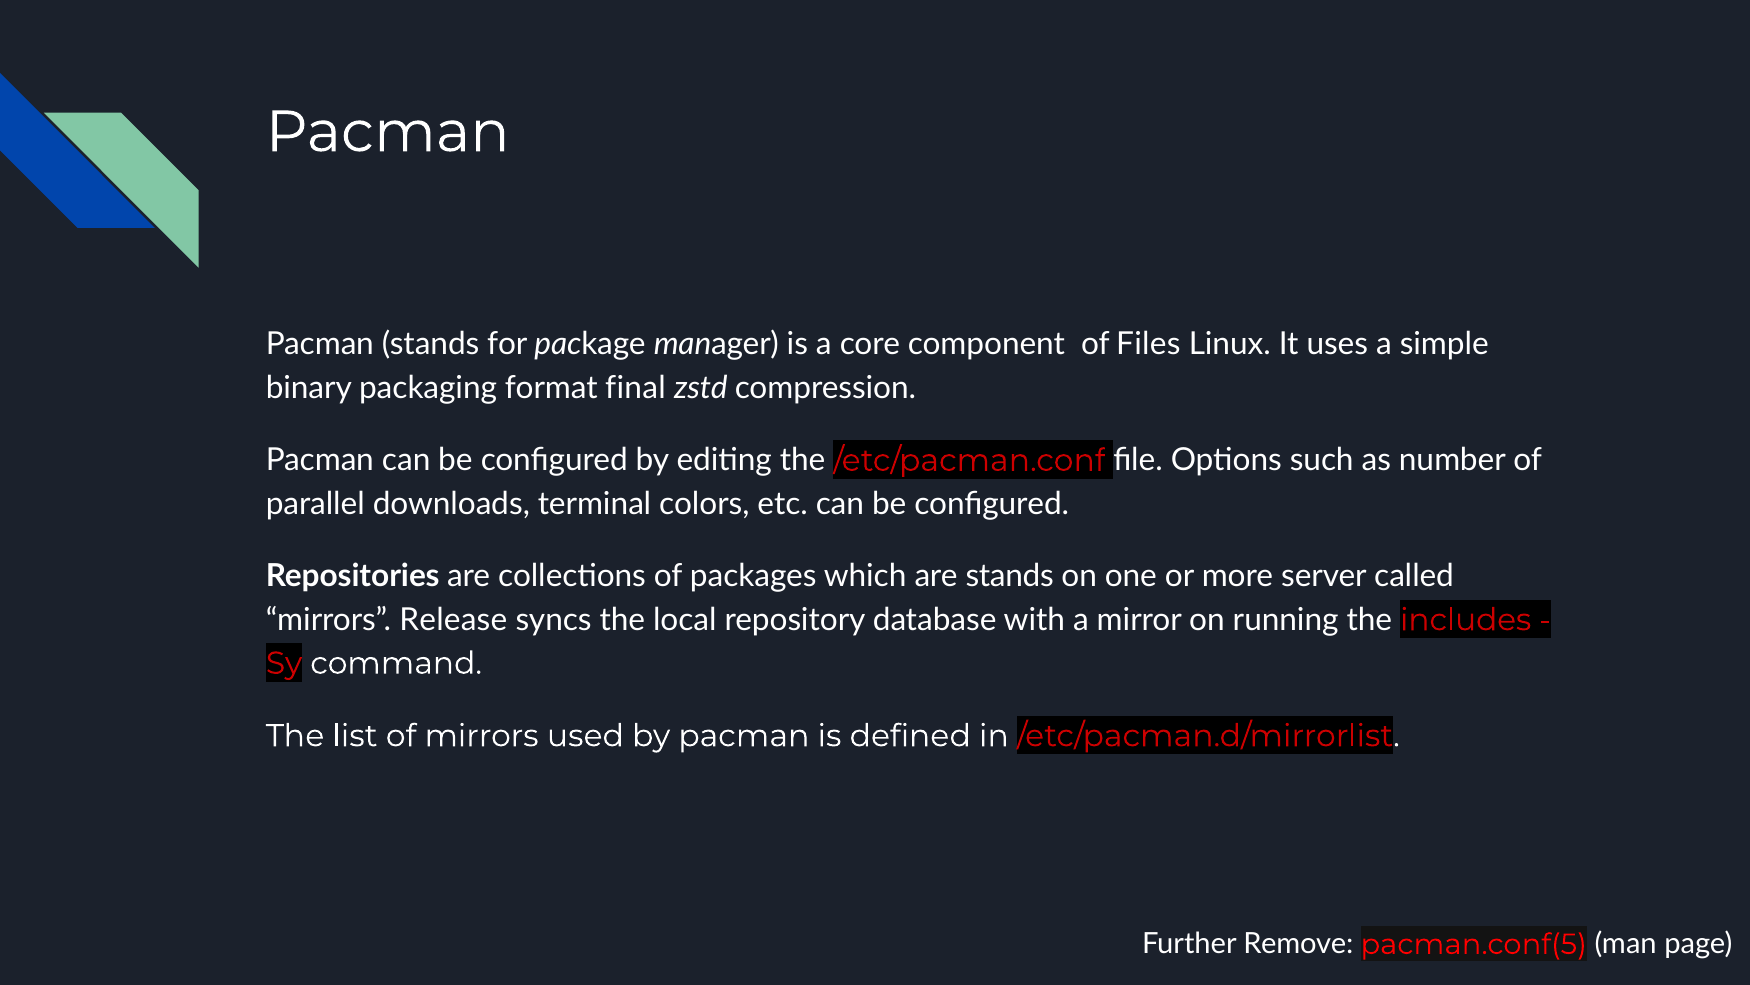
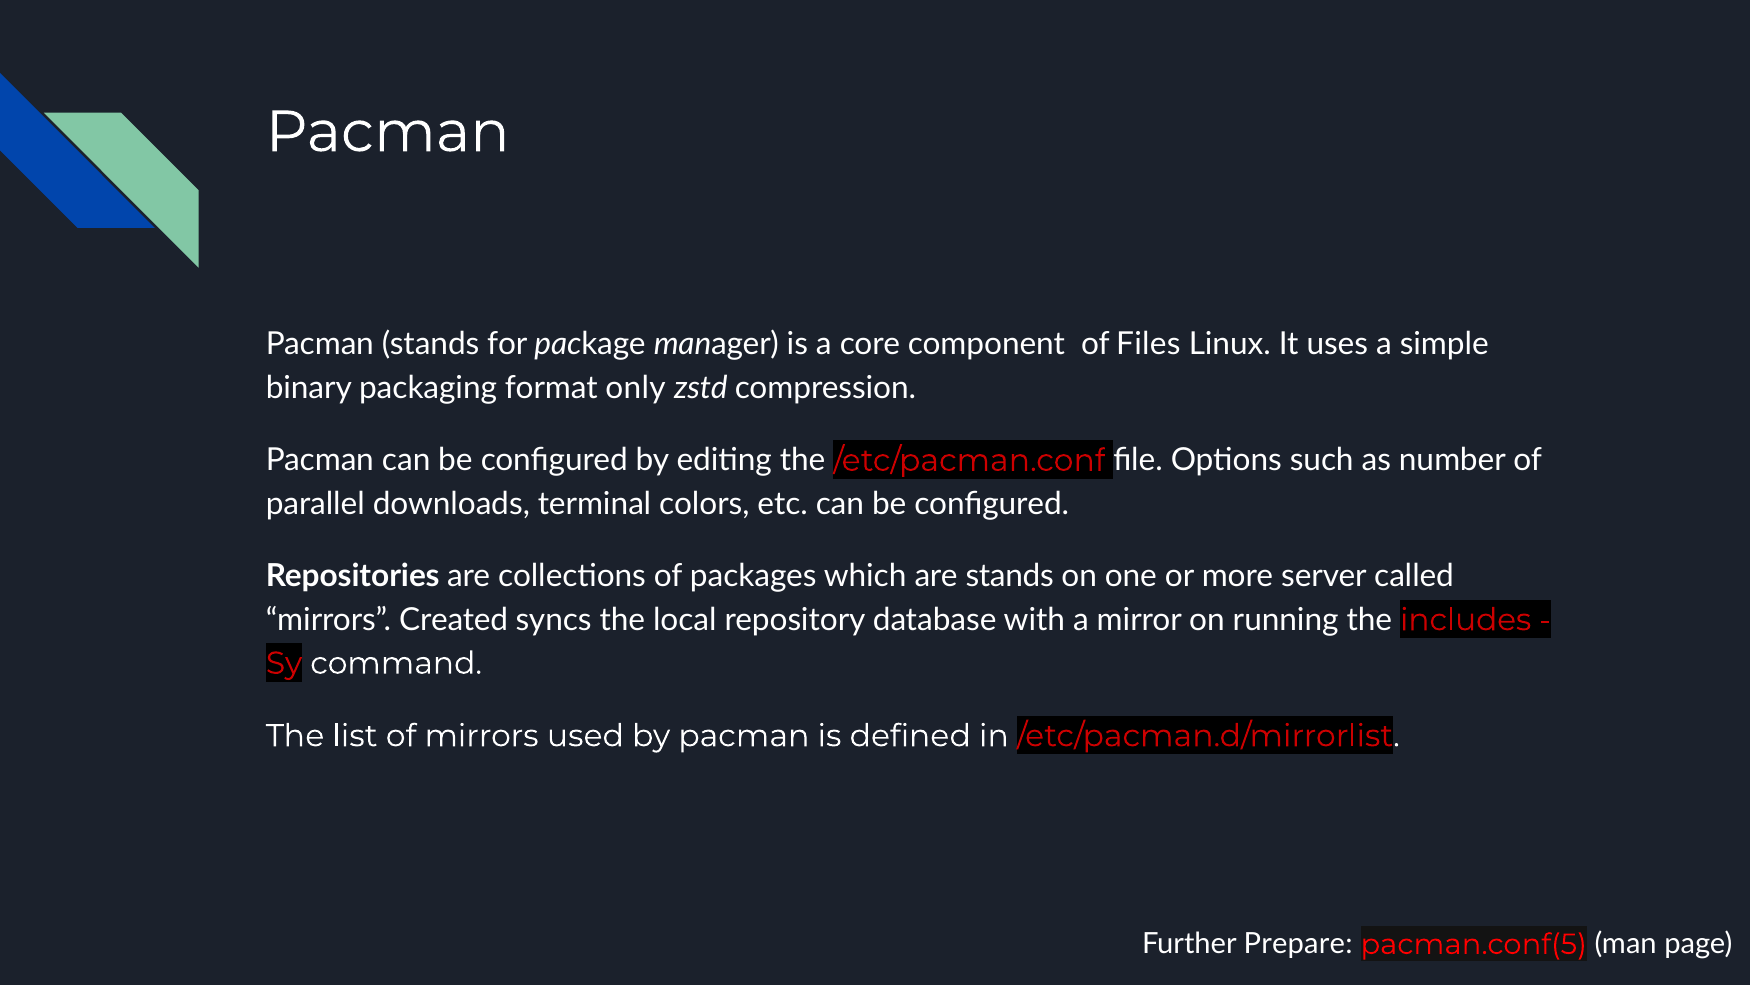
final: final -> only (635, 388)
Release: Release -> Created (454, 619)
Remove: Remove -> Prepare (1298, 944)
